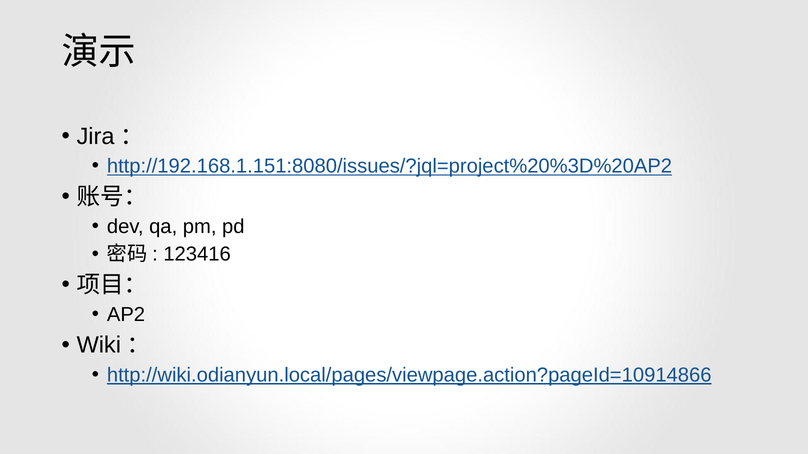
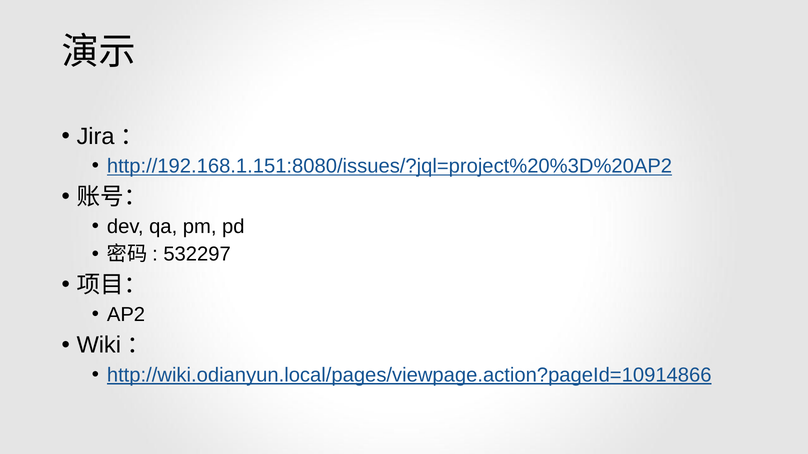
123416: 123416 -> 532297 (197, 255)
